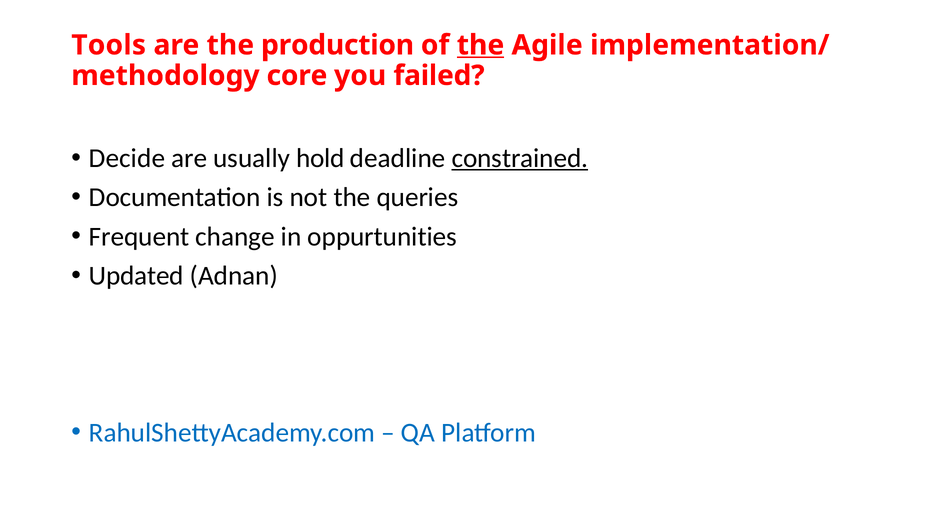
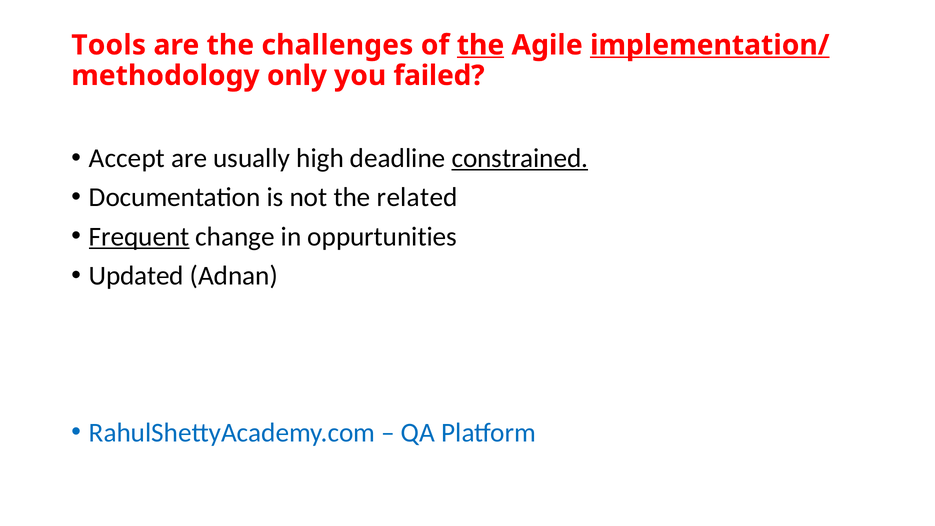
production: production -> challenges (337, 45)
implementation/ underline: none -> present (710, 45)
core: core -> only (297, 76)
Decide: Decide -> Accept (127, 158)
hold: hold -> high (320, 158)
queries: queries -> related (417, 197)
Frequent underline: none -> present (139, 236)
